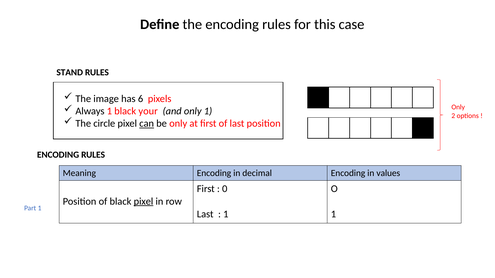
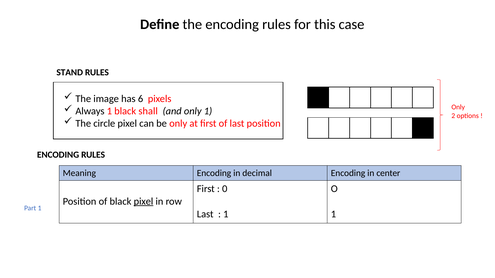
your: your -> shall (148, 111)
can underline: present -> none (147, 124)
values: values -> center (388, 173)
